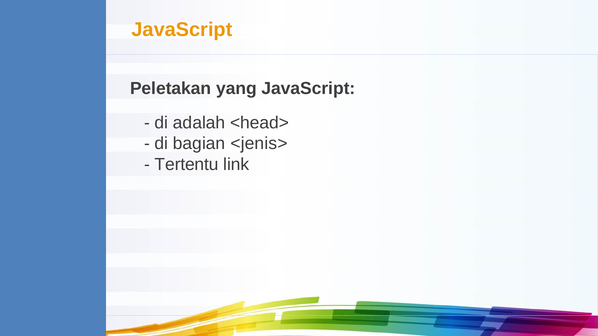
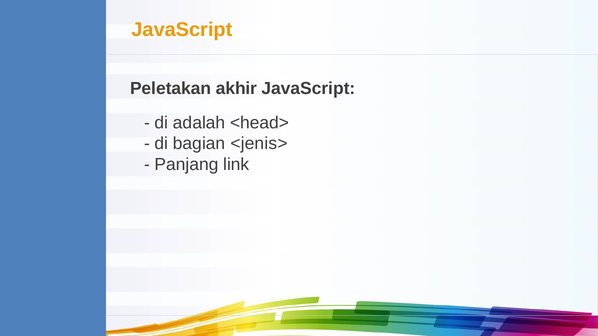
yang: yang -> akhir (236, 88)
Tertentu: Tertentu -> Panjang (187, 165)
